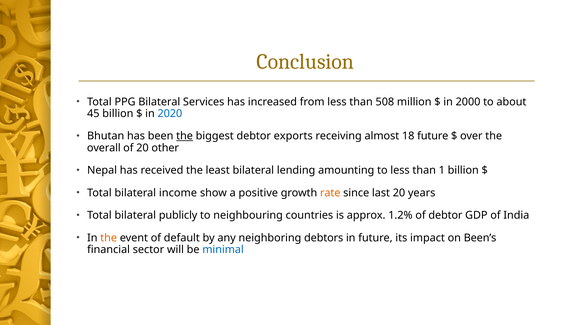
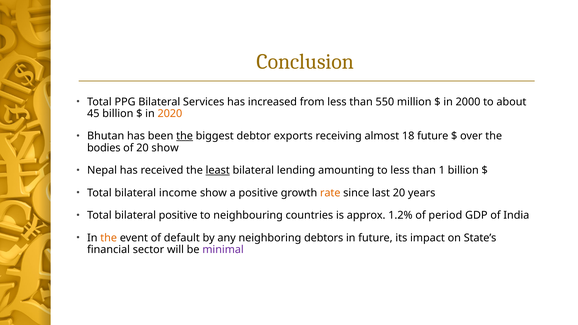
508: 508 -> 550 (385, 102)
2020 colour: blue -> orange (170, 114)
overall: overall -> bodies (104, 148)
20 other: other -> show (165, 148)
least underline: none -> present (218, 170)
bilateral publicly: publicly -> positive (178, 216)
of debtor: debtor -> period (445, 216)
Been’s: Been’s -> State’s (480, 238)
minimal colour: blue -> purple (223, 250)
